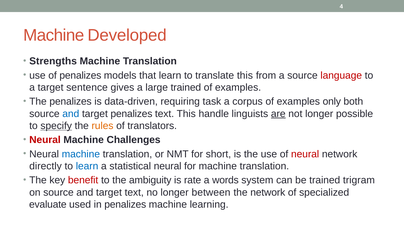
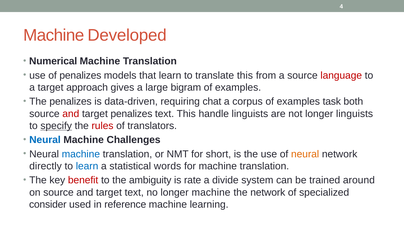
Strengths: Strengths -> Numerical (53, 61)
sentence: sentence -> approach (87, 88)
large trained: trained -> bigram (186, 88)
task: task -> chat (212, 102)
only: only -> task (332, 102)
and colour: blue -> red (71, 114)
are underline: present -> none (278, 114)
longer possible: possible -> linguists (355, 114)
rules colour: orange -> red (102, 126)
Neural colour: red -> blue (45, 140)
neural colour: red -> orange (305, 154)
statistical neural: neural -> words (168, 166)
words: words -> divide (225, 180)
trigram: trigram -> around (359, 180)
longer between: between -> machine (211, 193)
evaluate: evaluate -> consider (48, 205)
in penalizes: penalizes -> reference (125, 205)
